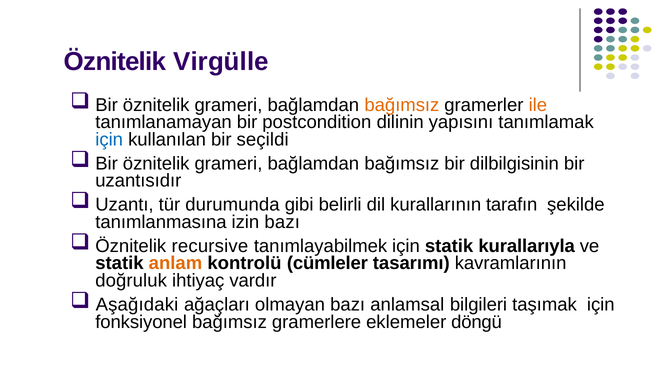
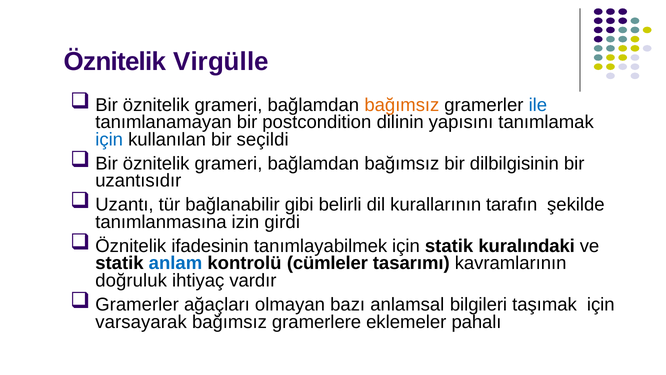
ile colour: orange -> blue (538, 105)
durumunda: durumunda -> bağlanabilir (232, 205)
izin bazı: bazı -> girdi (282, 222)
recursive: recursive -> ifadesinin (210, 246)
kurallarıyla: kurallarıyla -> kuralındaki (527, 246)
anlam colour: orange -> blue (175, 263)
Aşağıdaki: Aşağıdaki -> Gramerler (137, 304)
fonksiyonel: fonksiyonel -> varsayarak (141, 322)
döngü: döngü -> pahalı (476, 322)
